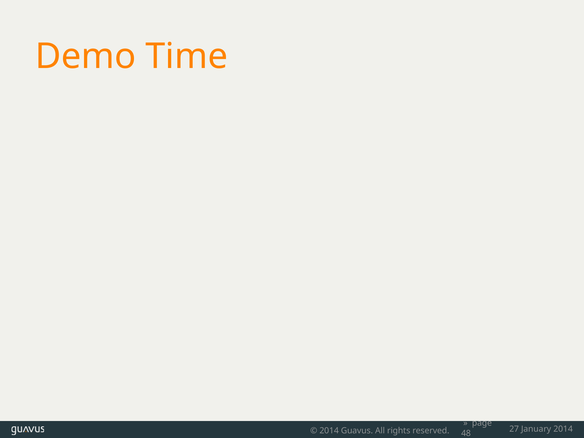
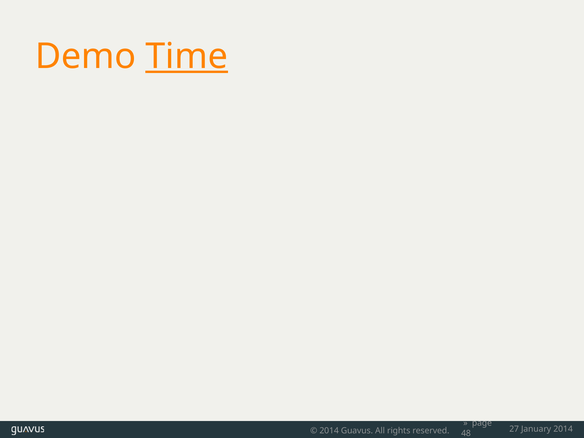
Time underline: none -> present (187, 57)
